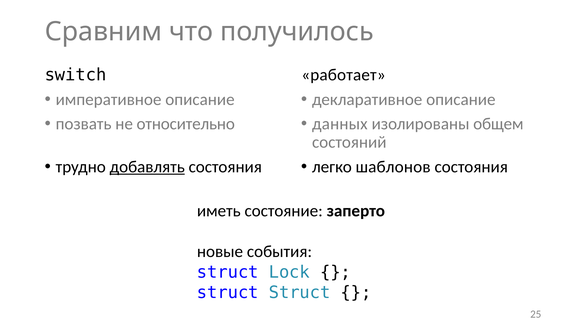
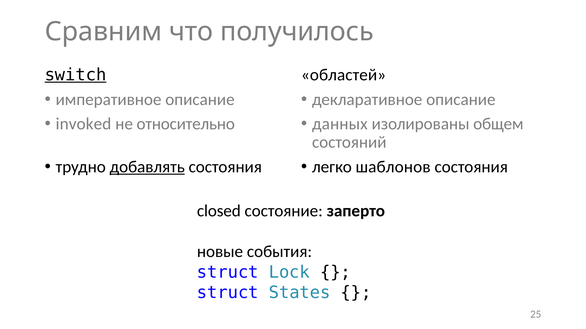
switch underline: none -> present (75, 75)
работает: работает -> областей (344, 75)
позвать: позвать -> invoked (83, 124)
иметь: иметь -> closed (219, 211)
struct Struct: Struct -> States (300, 293)
